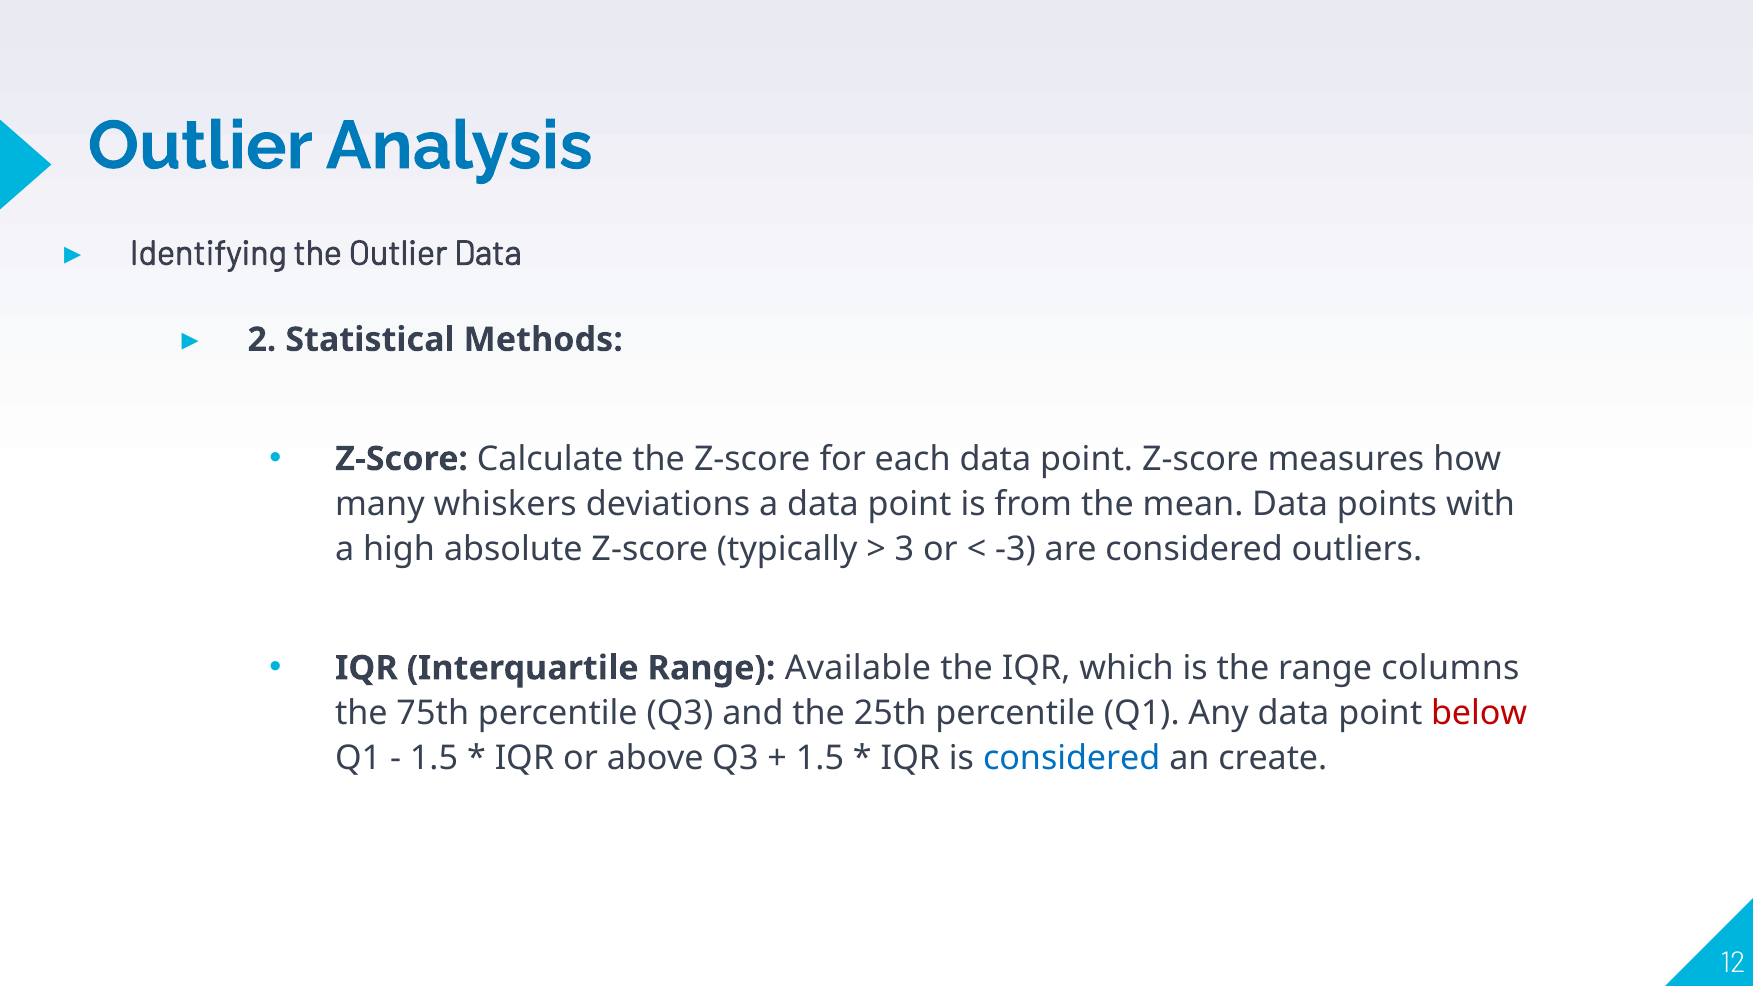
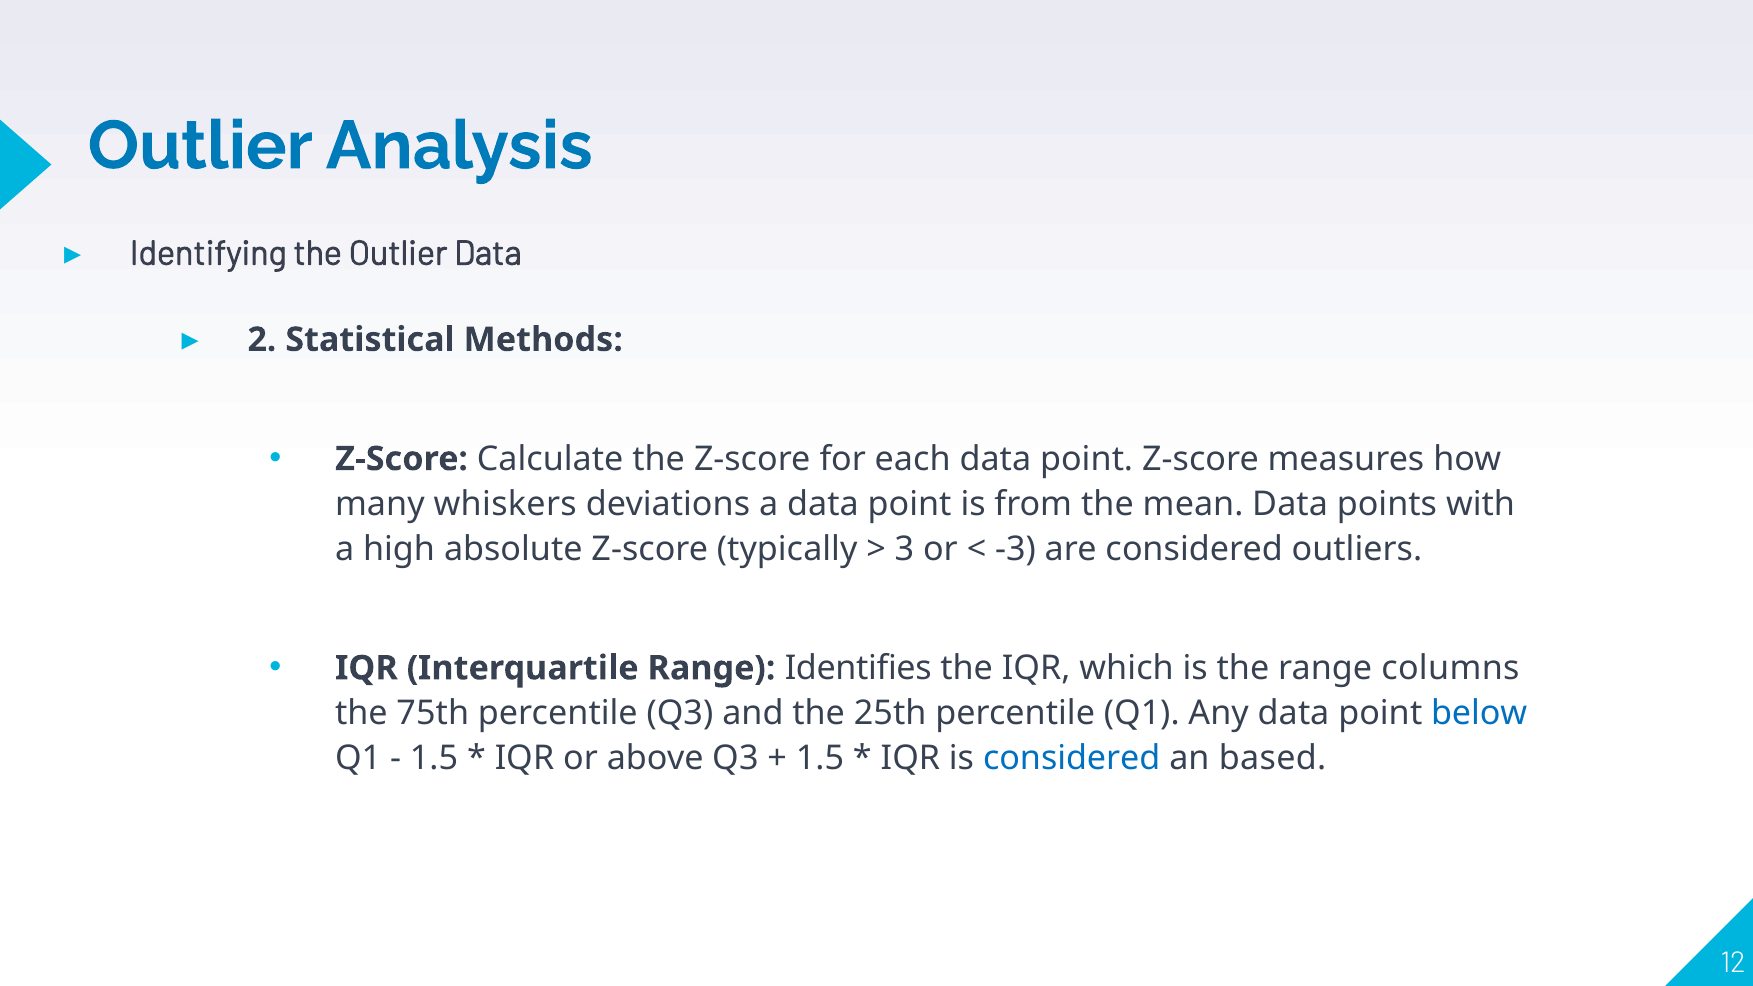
Available: Available -> Identifies (858, 668)
below colour: red -> blue (1479, 713)
create: create -> based (1273, 758)
